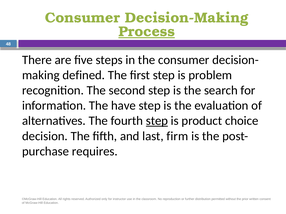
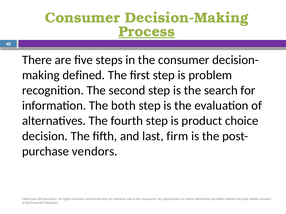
have: have -> both (123, 106)
step underline: present -> none (157, 121)
requires: requires -> vendors (95, 152)
